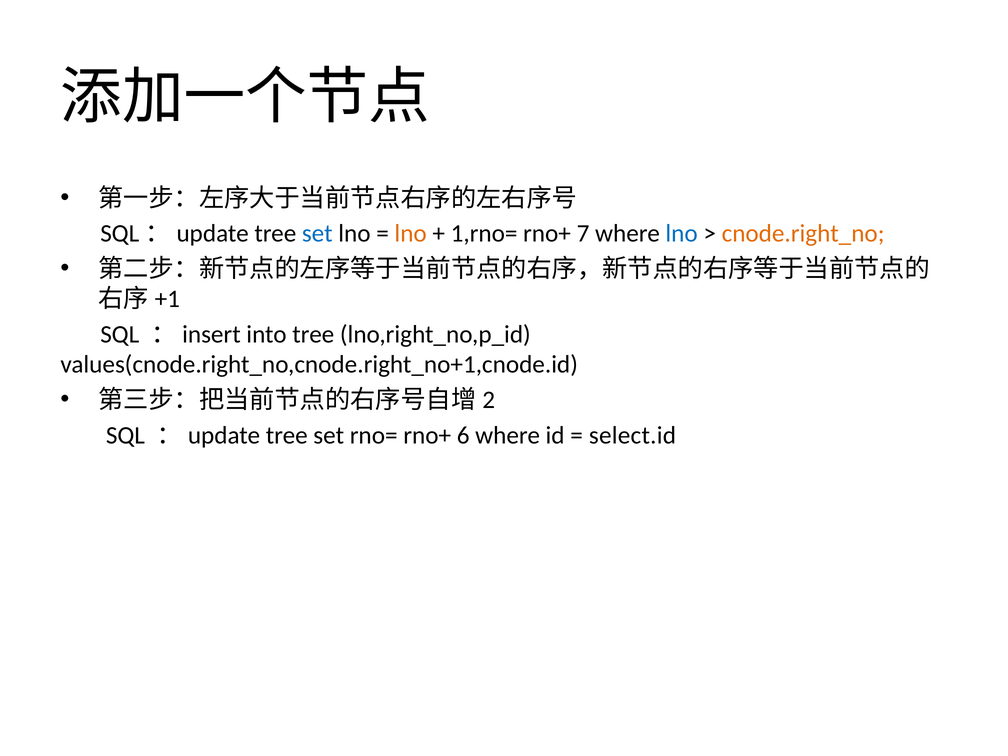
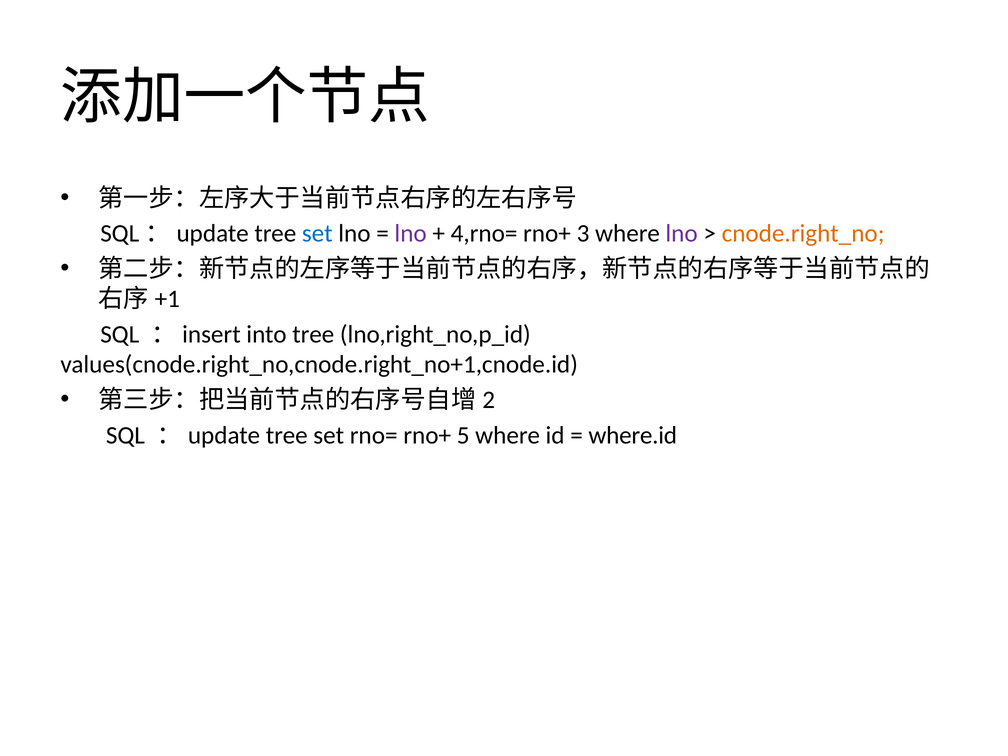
lno colour: orange -> purple (411, 234)
1,rno=: 1,rno= -> 4,rno= (484, 234)
7: 7 -> 3 (583, 234)
lno colour: blue -> purple (682, 234)
6: 6 -> 5 (463, 435)
select.id: select.id -> where.id (633, 435)
